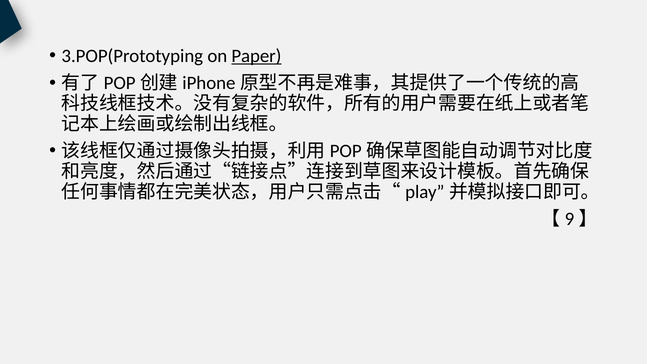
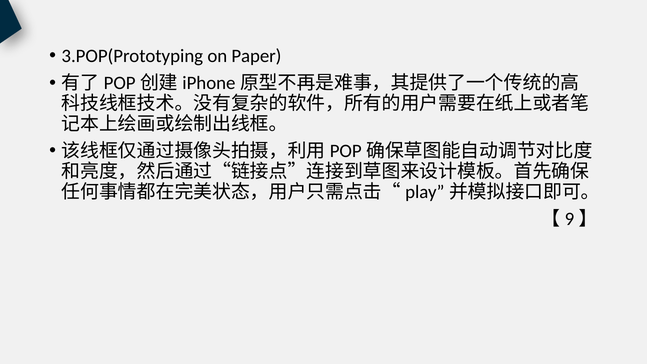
Paper underline: present -> none (256, 56)
